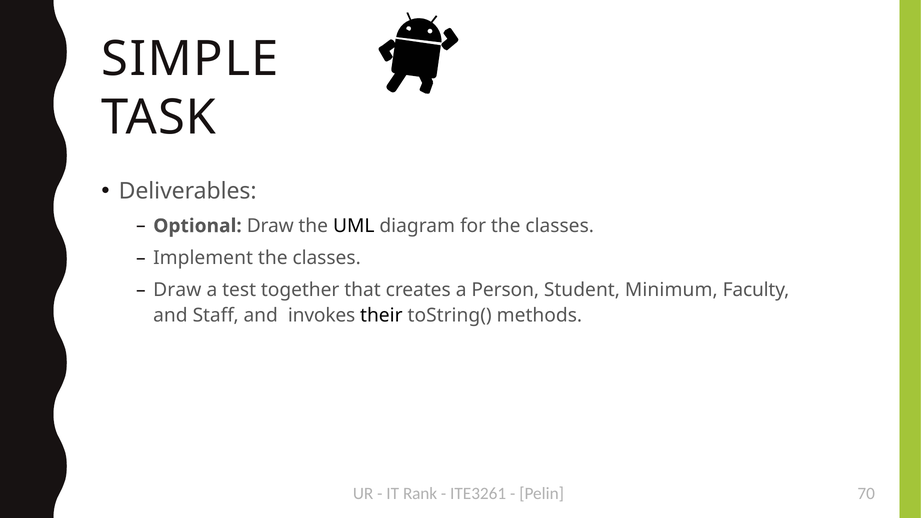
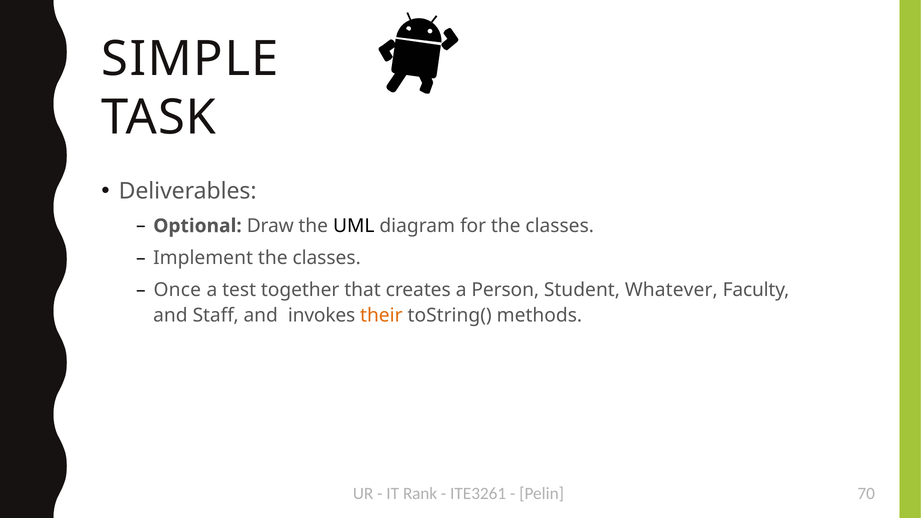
Draw: Draw -> Once (177, 290)
Minimum: Minimum -> Whatever (671, 290)
their colour: black -> orange (381, 315)
